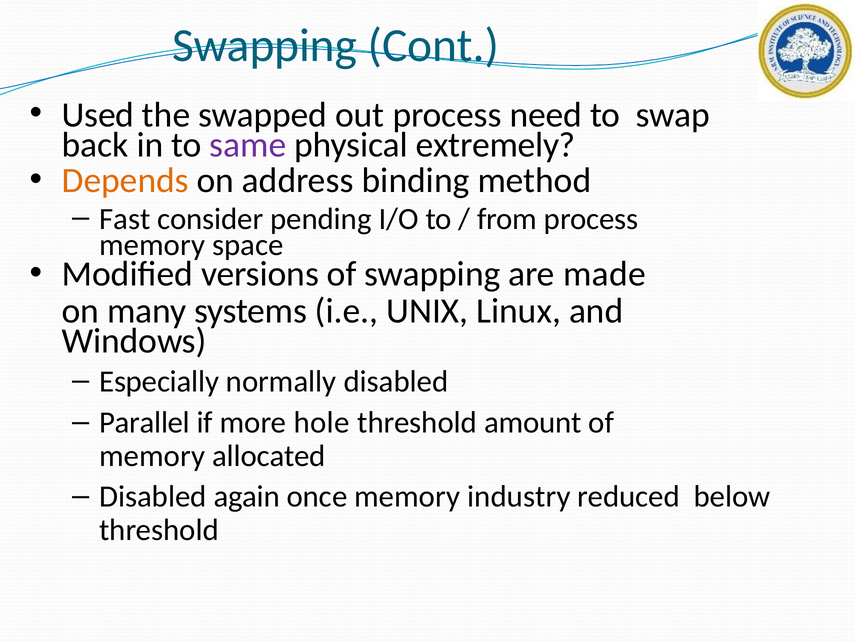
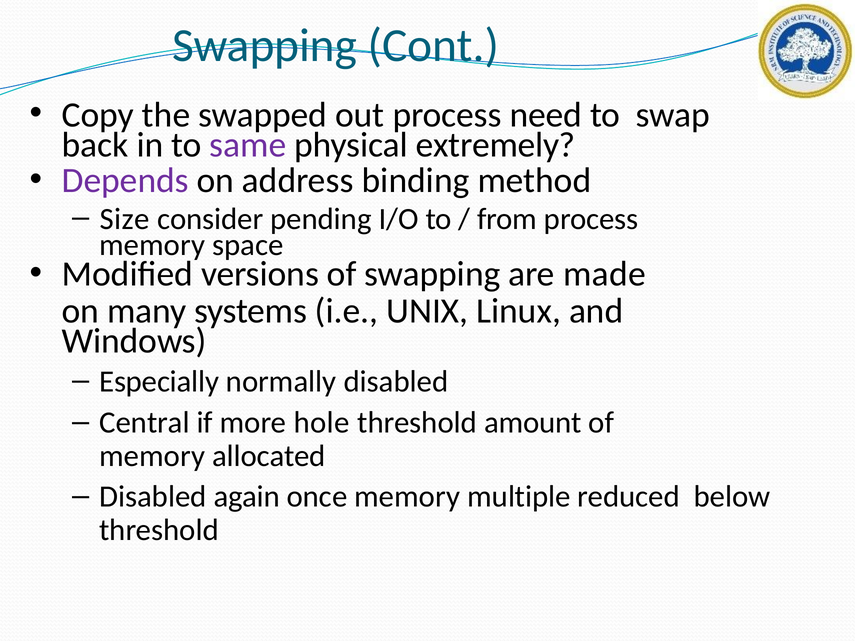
Used: Used -> Copy (98, 115)
Depends colour: orange -> purple (125, 181)
Fast: Fast -> Size (125, 219)
Parallel: Parallel -> Central (144, 423)
industry: industry -> multiple (519, 497)
